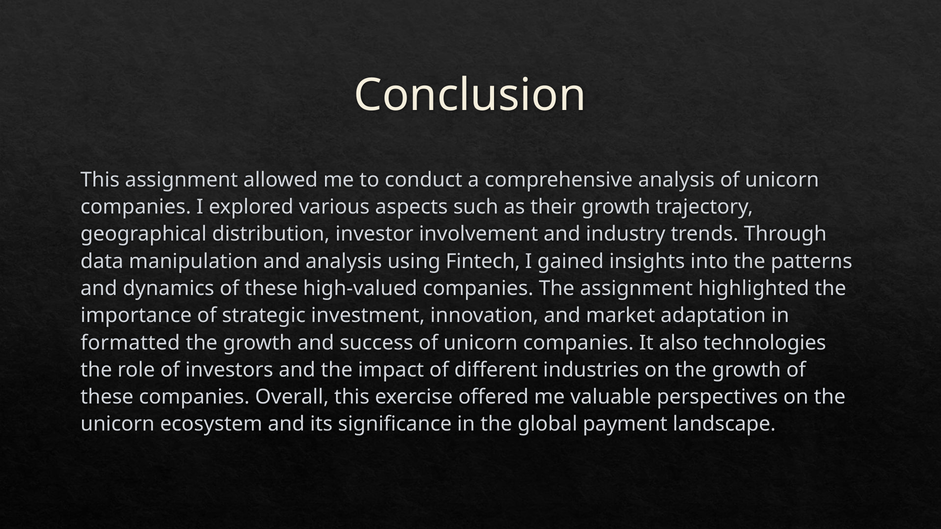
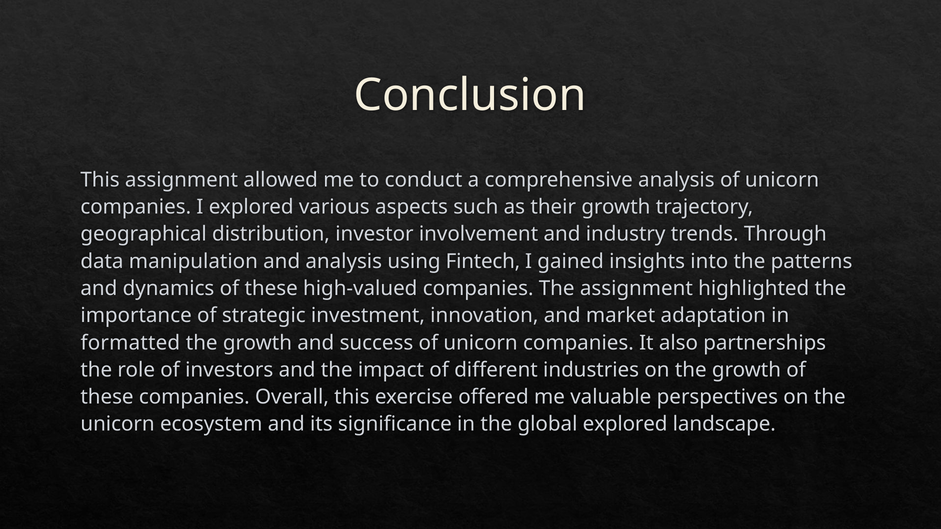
technologies: technologies -> partnerships (765, 343)
global payment: payment -> explored (625, 424)
